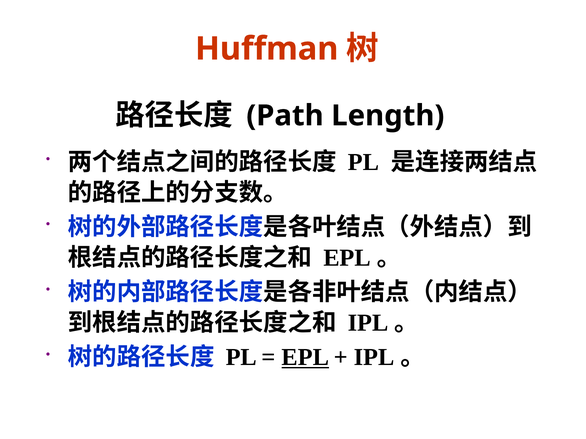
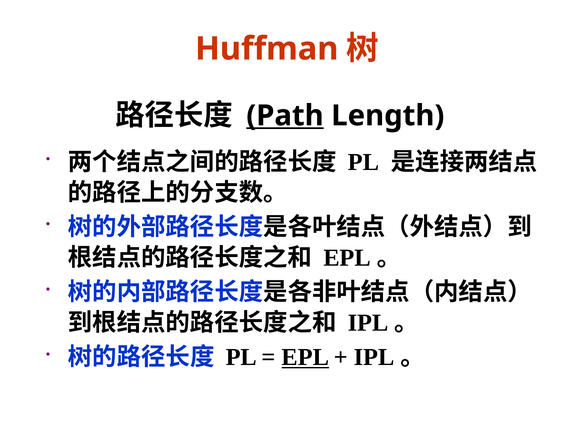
Path underline: none -> present (285, 116)
